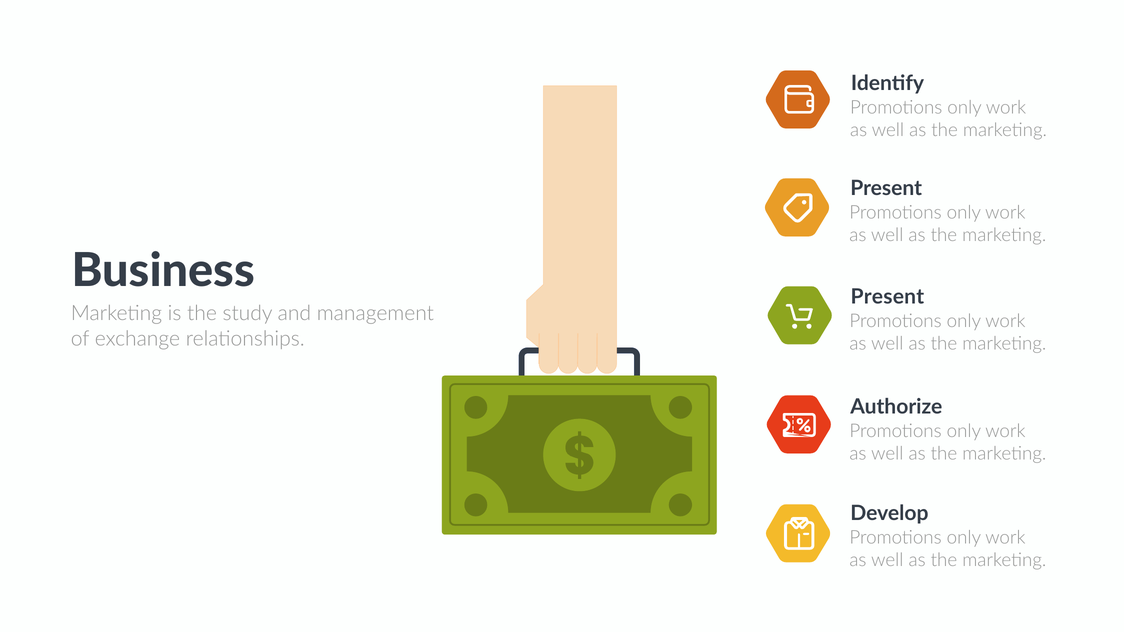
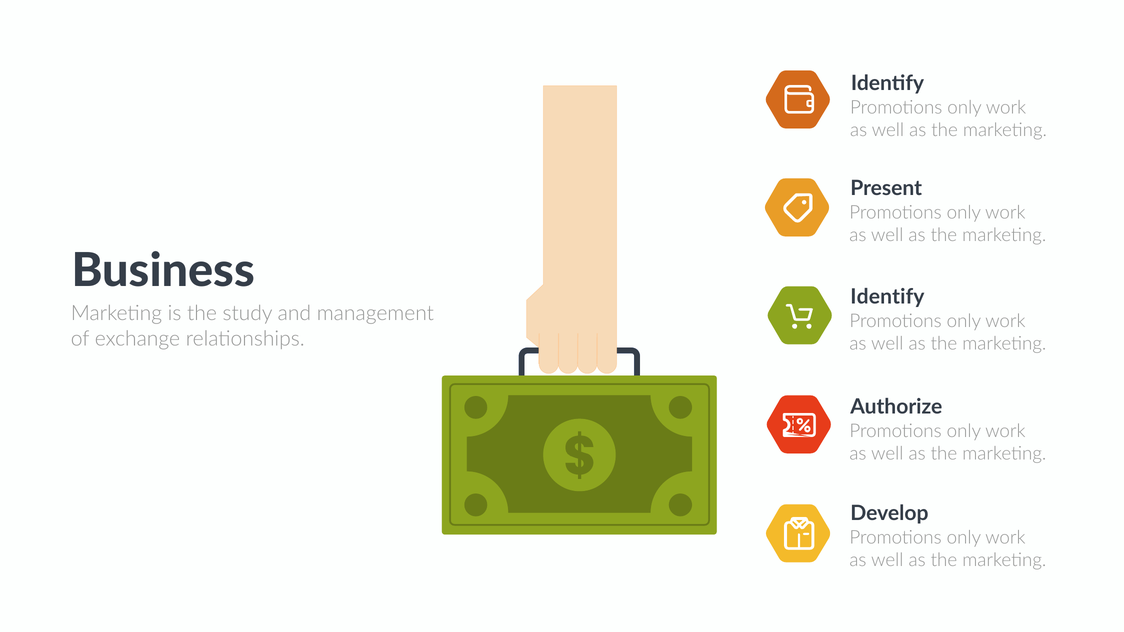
Present: Present -> Identify (887, 297)
